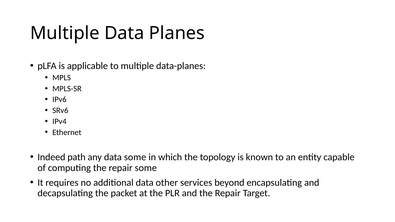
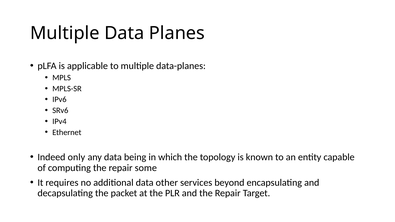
path: path -> only (76, 157)
data some: some -> being (135, 157)
